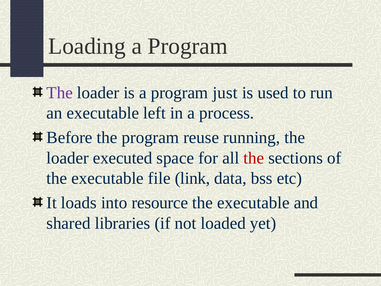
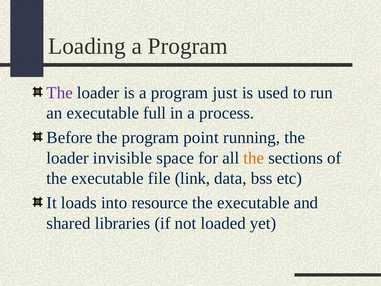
left: left -> full (155, 113)
reuse: reuse -> point (201, 137)
executed: executed -> invisible (123, 158)
the colour: red -> orange (254, 158)
